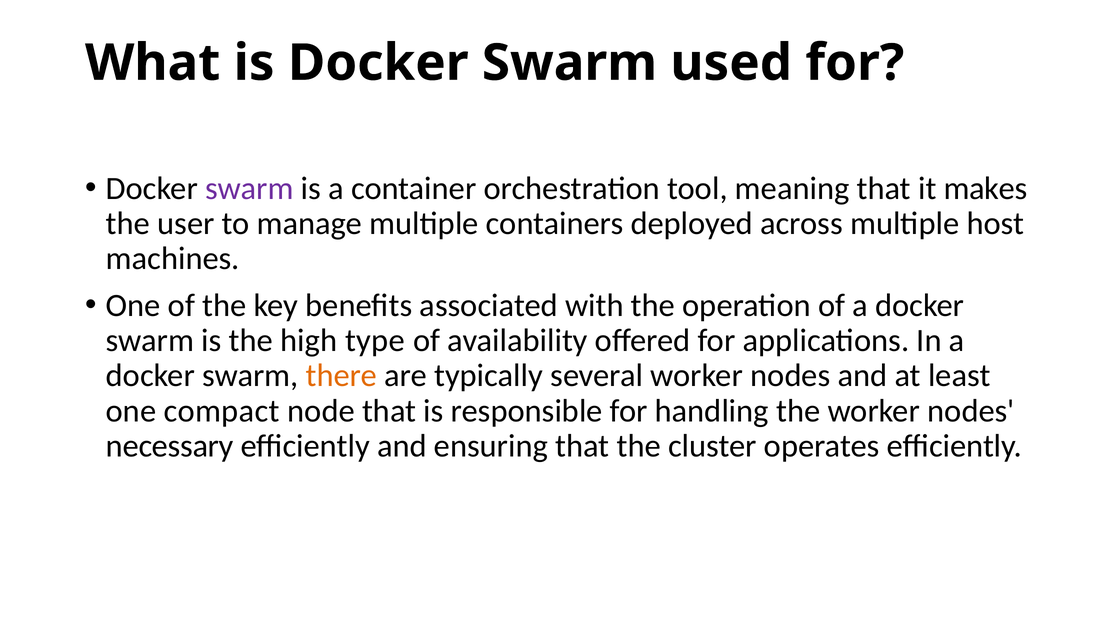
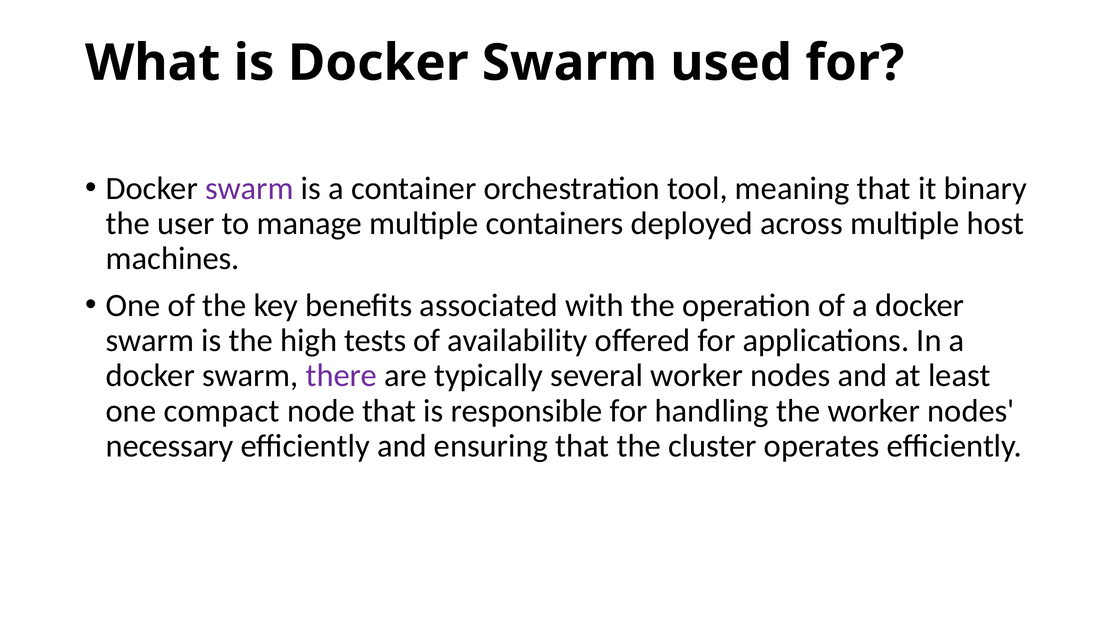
makes: makes -> binary (985, 189)
type: type -> tests (375, 341)
there colour: orange -> purple (341, 376)
